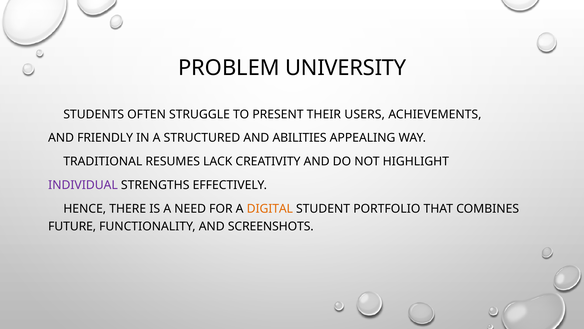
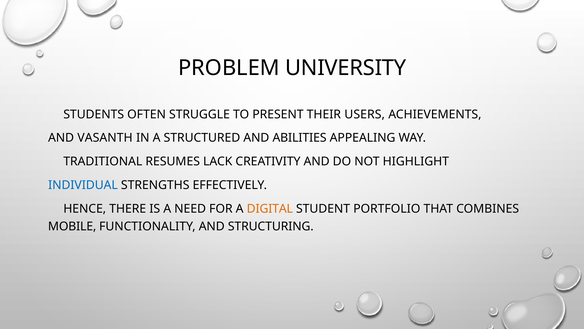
FRIENDLY: FRIENDLY -> VASANTH (105, 138)
INDIVIDUAL colour: purple -> blue (83, 185)
FUTURE: FUTURE -> MOBILE (72, 226)
SCREENSHOTS: SCREENSHOTS -> STRUCTURING (271, 226)
